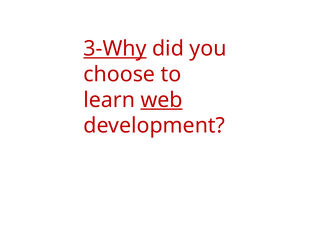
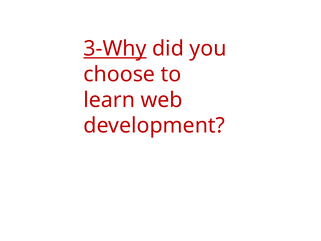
web underline: present -> none (162, 100)
